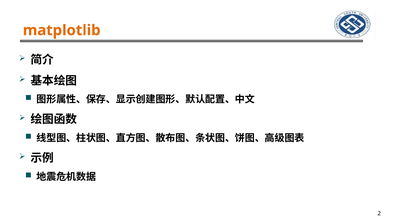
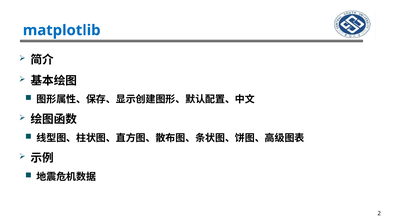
matplotlib colour: orange -> blue (62, 30)
